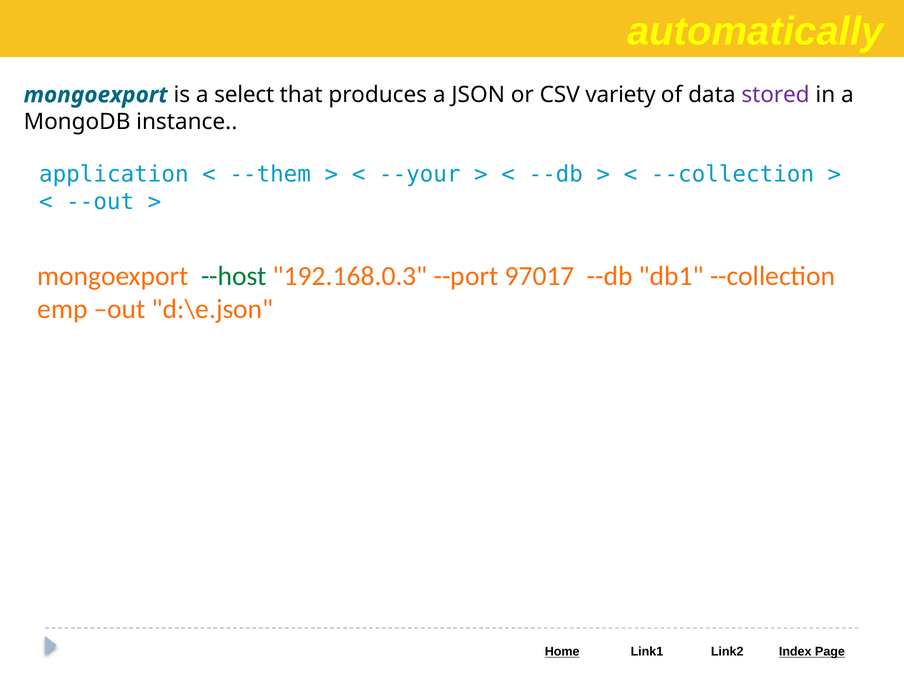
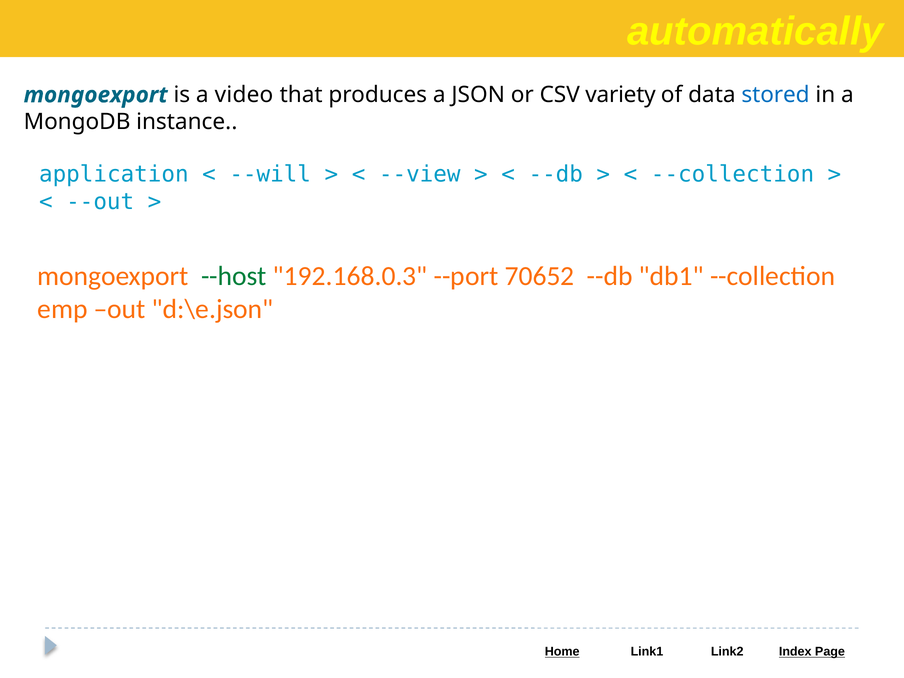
select: select -> video (244, 95)
stored colour: purple -> blue (776, 95)
--them: --them -> --will (270, 174)
--your: --your -> --view (420, 174)
97017: 97017 -> 70652 (540, 276)
